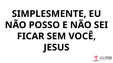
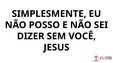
FICAR: FICAR -> DIZER (31, 37)
